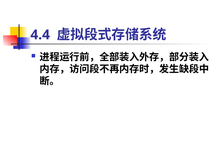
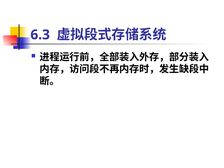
4.4: 4.4 -> 6.3 (40, 35)
